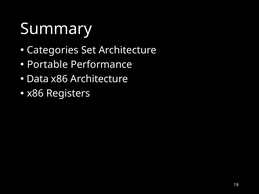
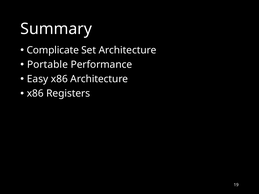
Categories: Categories -> Complicate (53, 50)
Data: Data -> Easy (38, 79)
